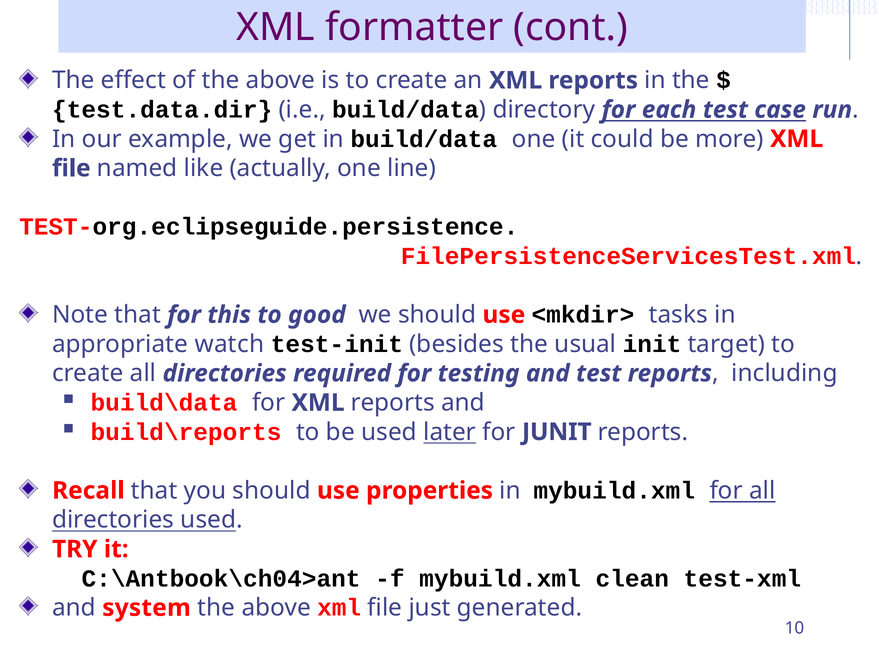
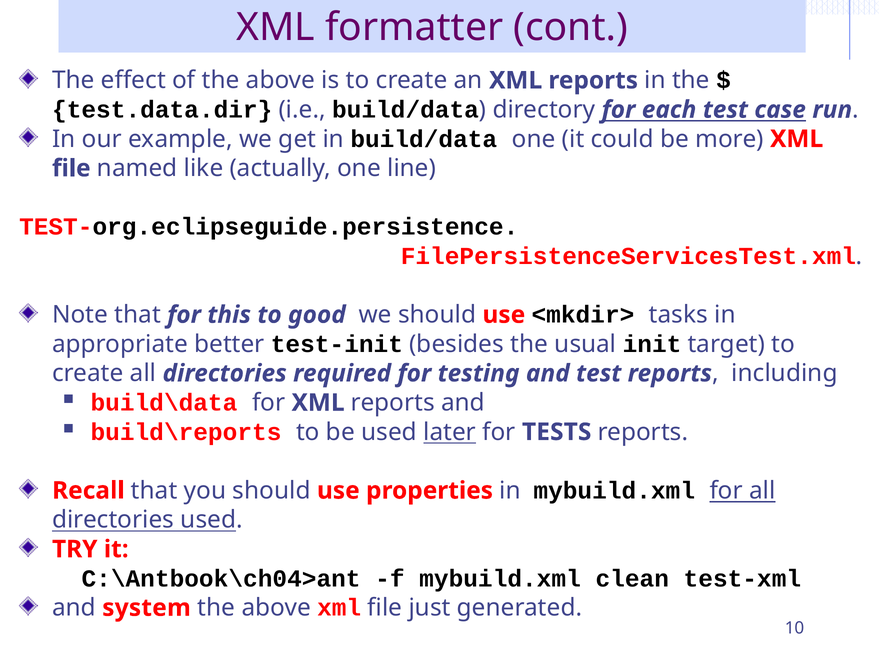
watch: watch -> better (229, 344)
JUNIT: JUNIT -> TESTS (557, 432)
